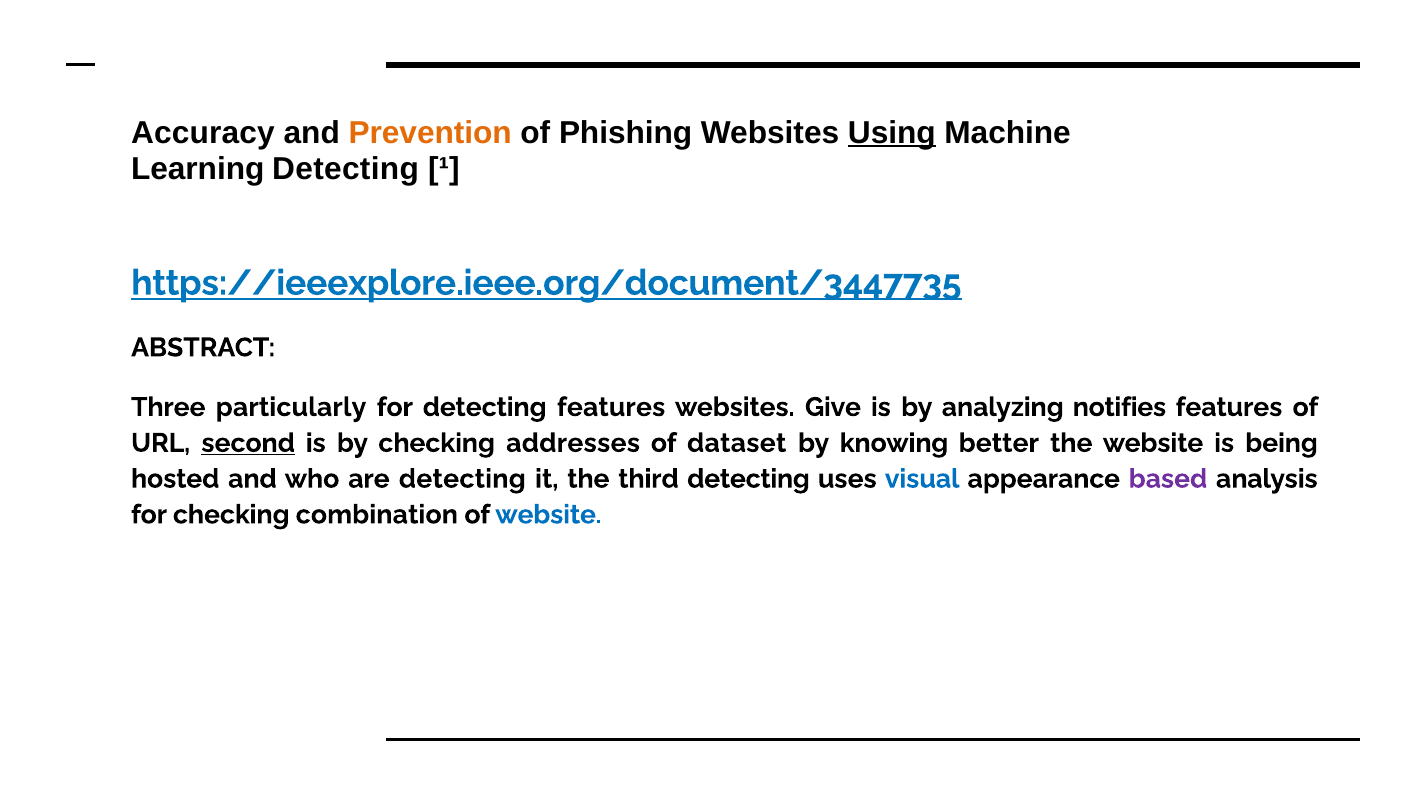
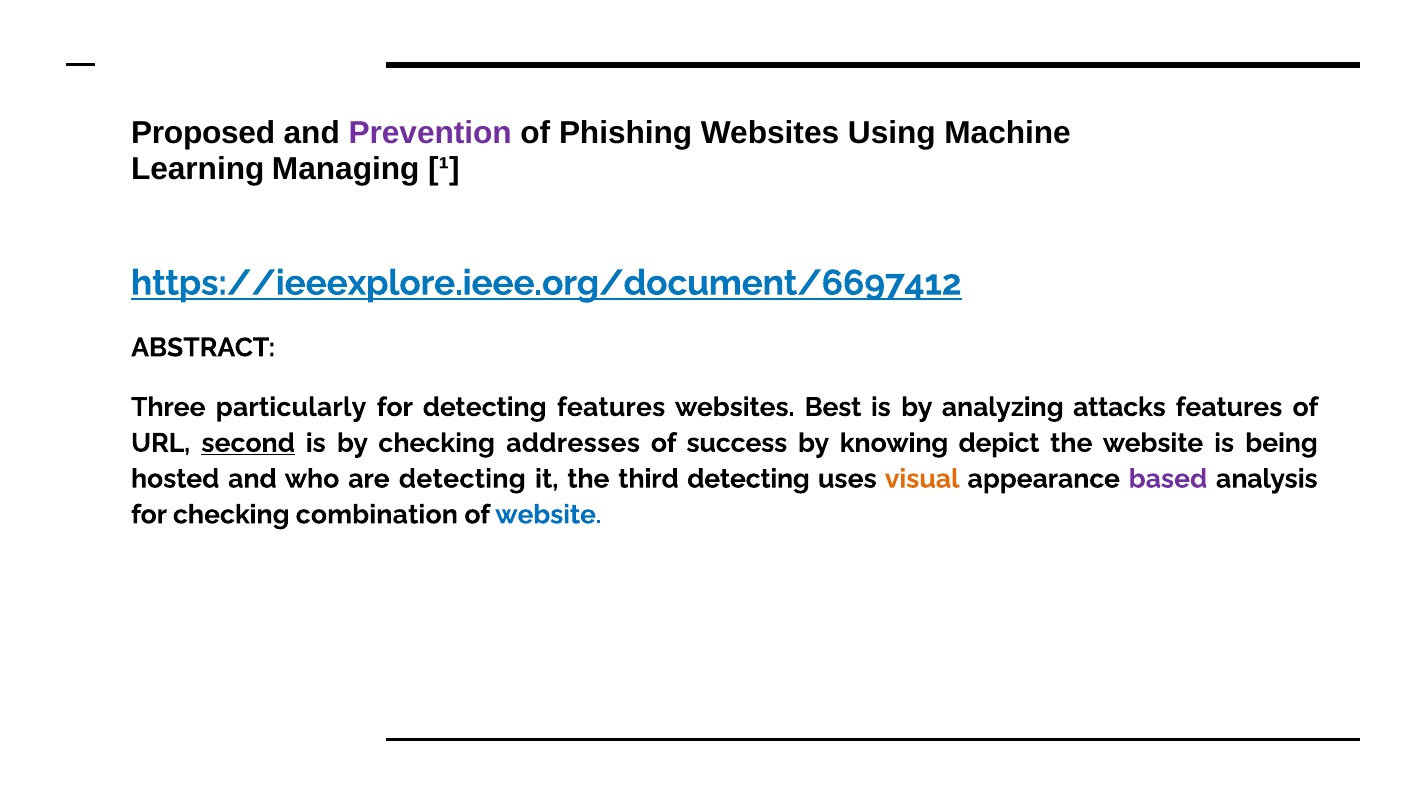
Accuracy: Accuracy -> Proposed (203, 133)
Prevention colour: orange -> purple (430, 133)
Using underline: present -> none (892, 133)
Learning Detecting: Detecting -> Managing (346, 169)
https://ieeexplore.ieee.org/document/3447735: https://ieeexplore.ieee.org/document/3447735 -> https://ieeexplore.ieee.org/document/6697412 (546, 283)
Give: Give -> Best (833, 407)
notifies: notifies -> attacks (1119, 407)
dataset: dataset -> success (737, 443)
better: better -> depict (999, 443)
visual colour: blue -> orange (922, 479)
